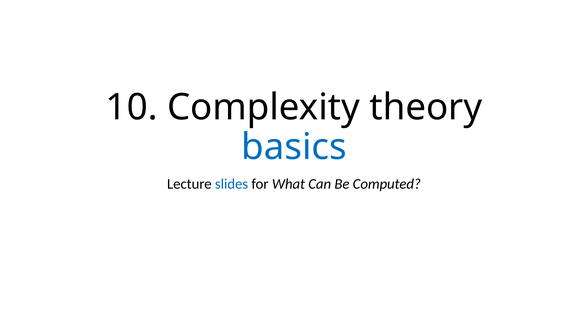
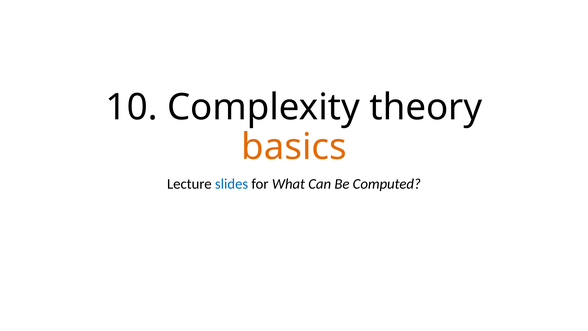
basics colour: blue -> orange (294, 147)
